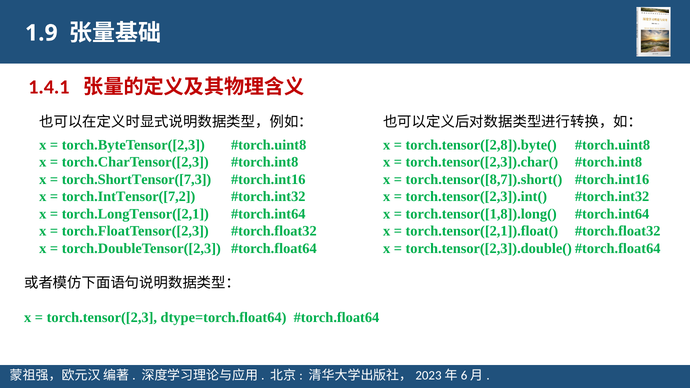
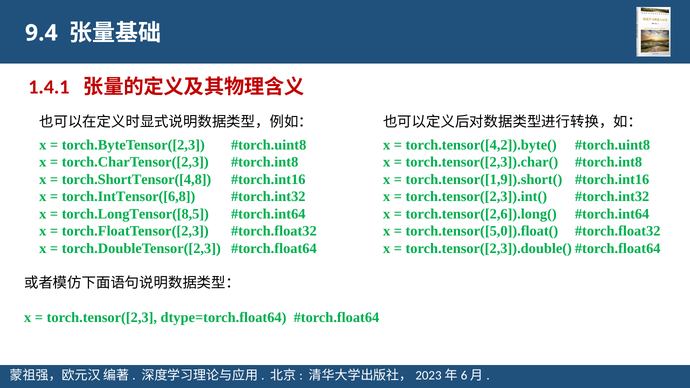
1.9: 1.9 -> 9.4 (41, 33)
torch.tensor([2,8]).byte(: torch.tensor([2,8]).byte( -> torch.tensor([4,2]).byte( (481, 145)
torch.tensor([8,7]).short(: torch.tensor([8,7]).short( -> torch.tensor([1,9]).short( (484, 179)
torch.ShortTensor([7,3: torch.ShortTensor([7,3 -> torch.ShortTensor([4,8 (137, 180)
torch.IntTensor([7,2: torch.IntTensor([7,2 -> torch.IntTensor([6,8 (129, 197)
torch.LongTensor([2,1: torch.LongTensor([2,1 -> torch.LongTensor([8,5 (135, 214)
torch.tensor([1,8]).long(: torch.tensor([1,8]).long( -> torch.tensor([2,6]).long( (481, 214)
torch.tensor([2,1]).float(: torch.tensor([2,1]).float( -> torch.tensor([5,0]).float( (482, 231)
